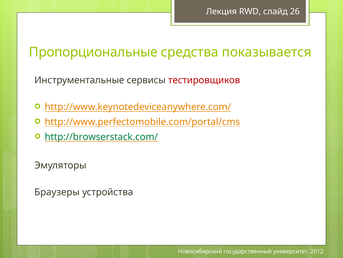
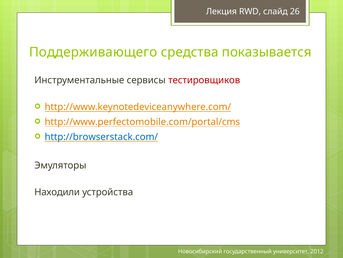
Пропорциональные: Пропорциональные -> Поддерживающего (93, 52)
http://browserstack.com/ colour: green -> blue (101, 137)
Браузеры: Браузеры -> Находили (57, 192)
